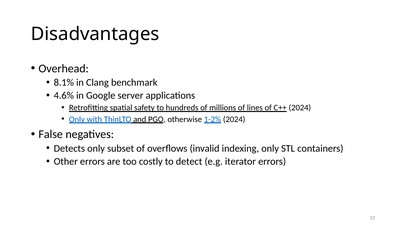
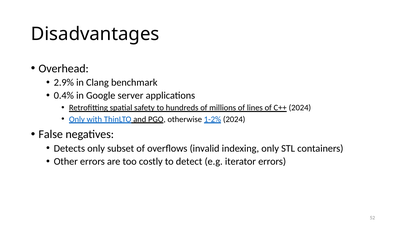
8.1%: 8.1% -> 2.9% (64, 83)
4.6%: 4.6% -> 0.4% (64, 96)
